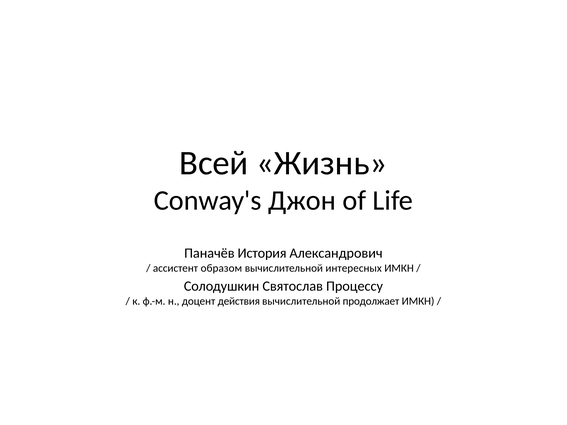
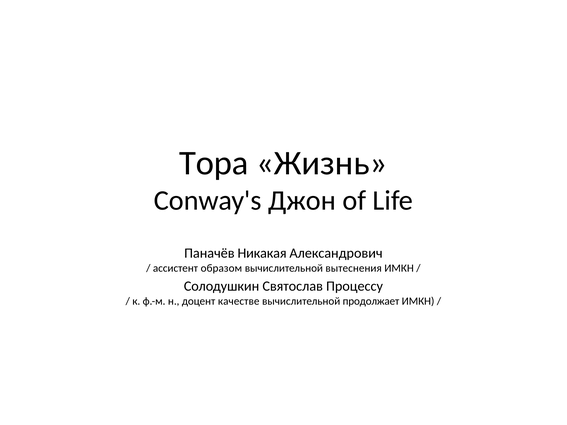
Всей: Всей -> Тора (214, 163)
История: История -> Никакая (262, 253)
интересных: интересных -> вытеснения (354, 268)
действия: действия -> качестве (239, 301)
